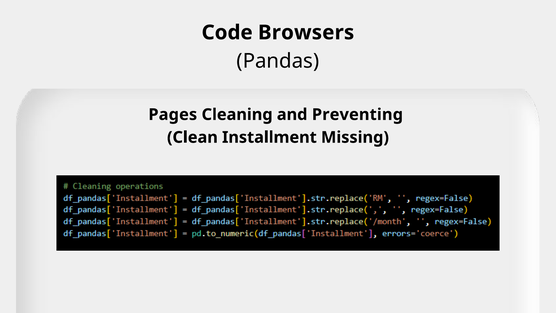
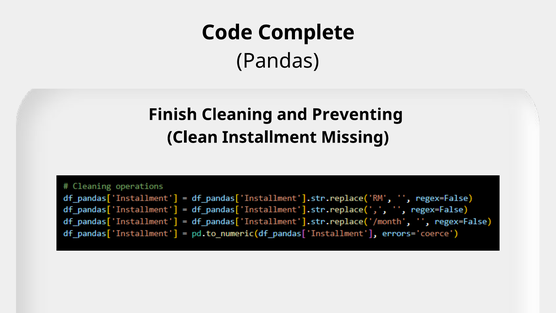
Browsers: Browsers -> Complete (306, 33)
Pages: Pages -> Finish (173, 115)
